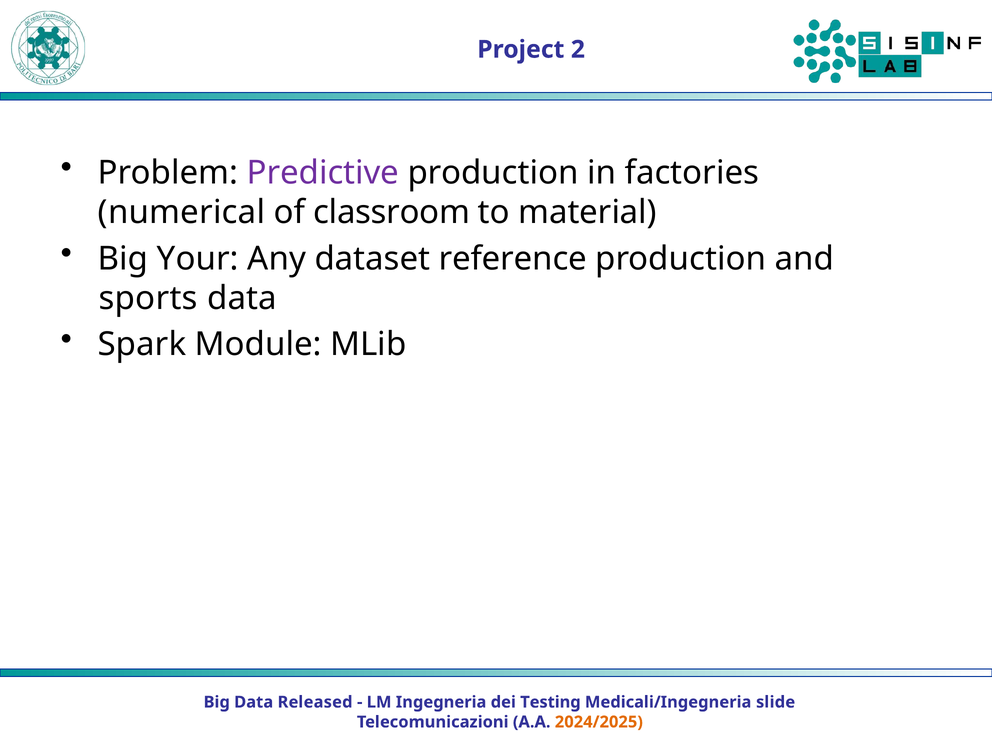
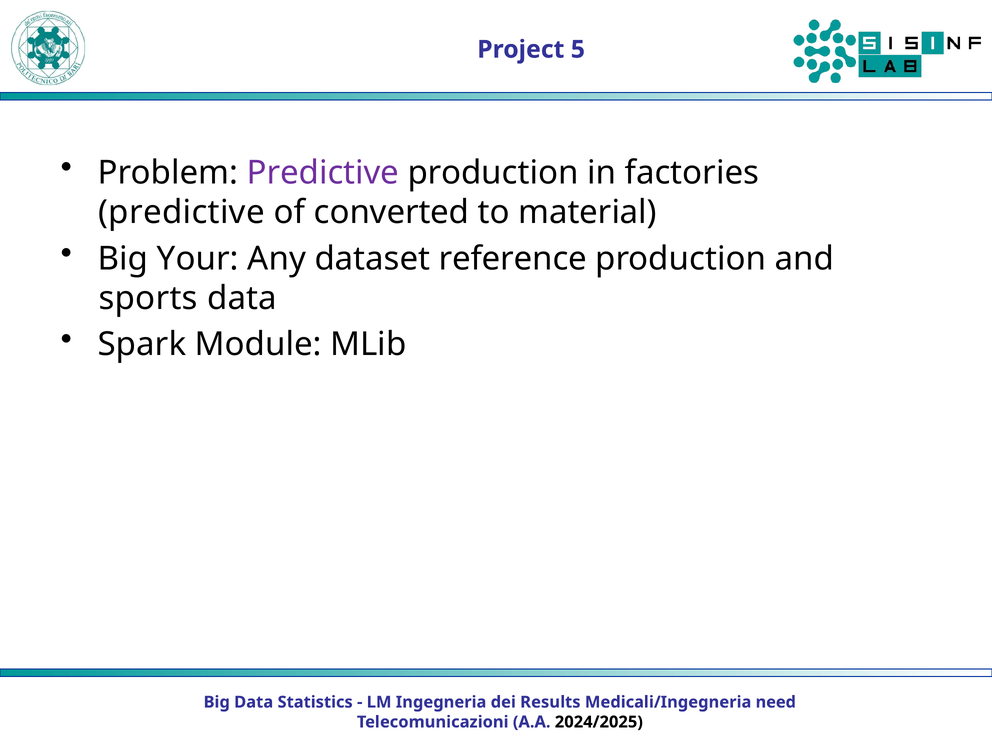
2: 2 -> 5 (578, 50)
numerical: numerical -> predictive (181, 212)
classroom: classroom -> converted (392, 212)
Released: Released -> Statistics (315, 702)
Testing: Testing -> Results (550, 702)
slide: slide -> need (776, 702)
2024/2025 colour: orange -> black (599, 722)
